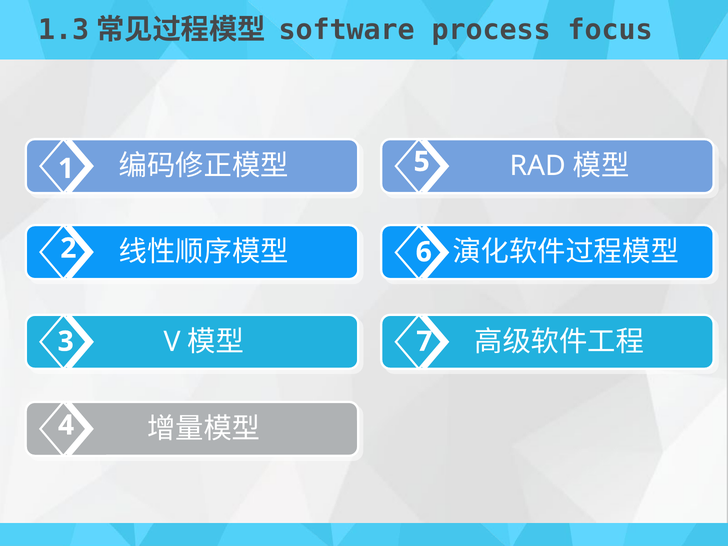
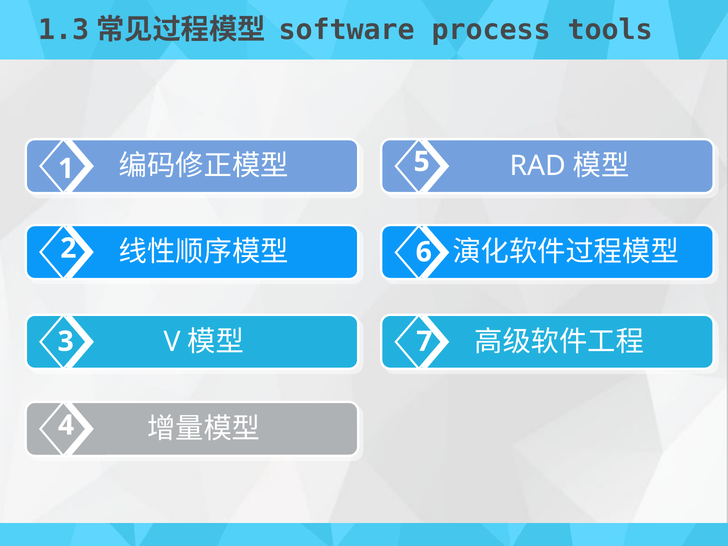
focus: focus -> tools (610, 30)
